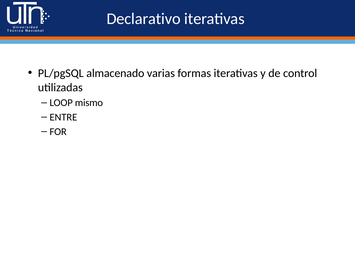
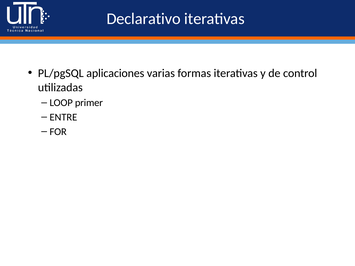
almacenado: almacenado -> aplicaciones (115, 73)
mismo: mismo -> primer (89, 103)
